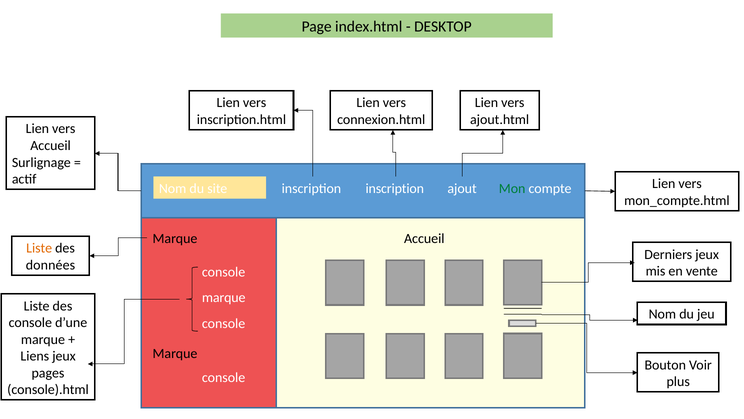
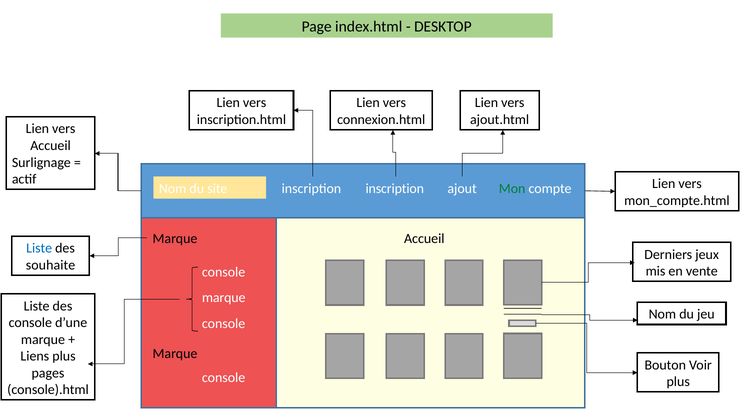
Liste colour: orange -> blue (39, 248)
données: données -> souhaite (51, 265)
Liens jeux: jeux -> plus (64, 356)
